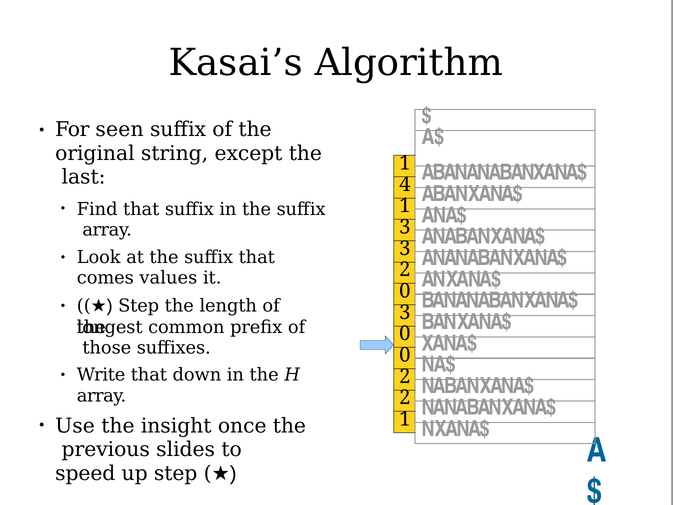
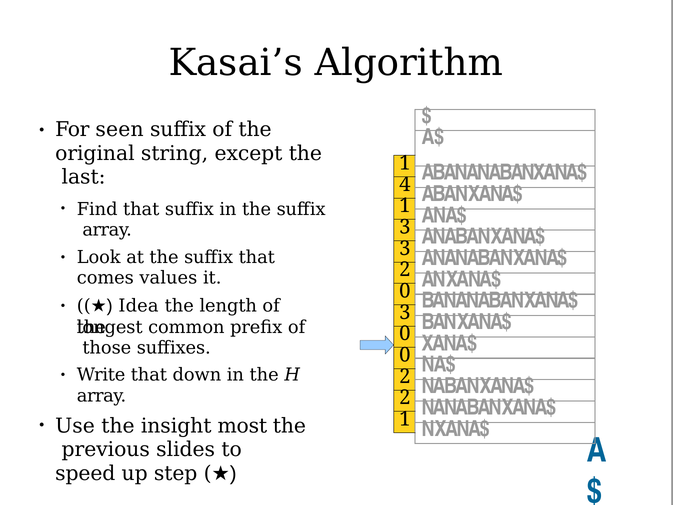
Step: Step -> Idea (138, 306)
once: once -> most (242, 426)
